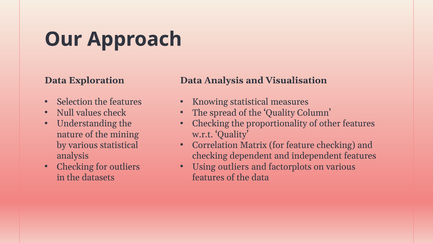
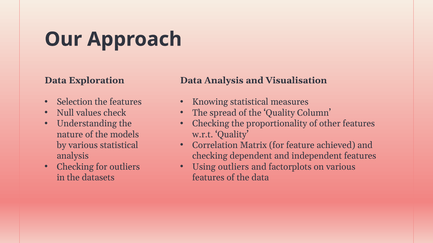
mining: mining -> models (124, 135)
feature checking: checking -> achieved (336, 146)
